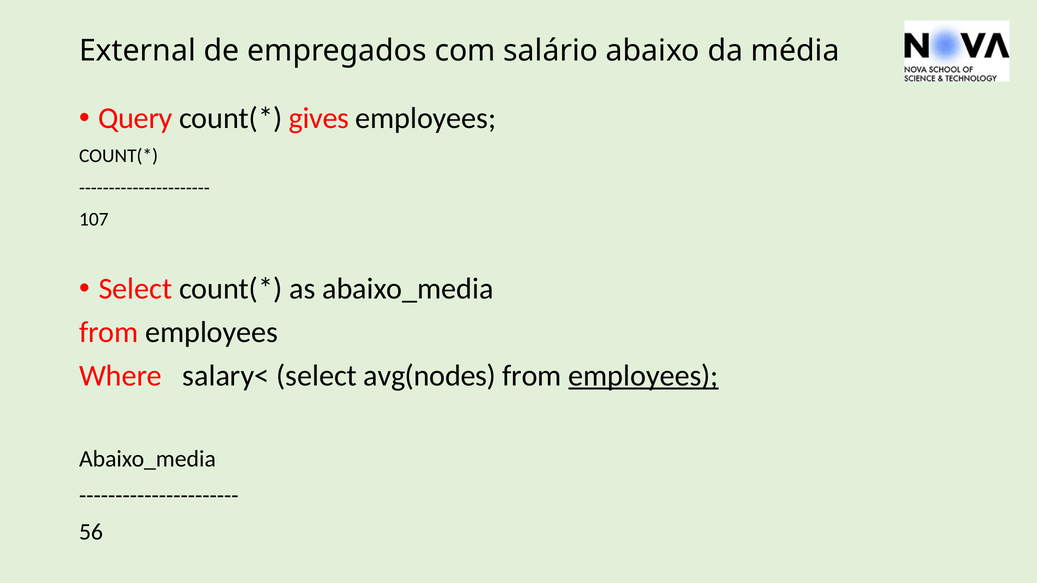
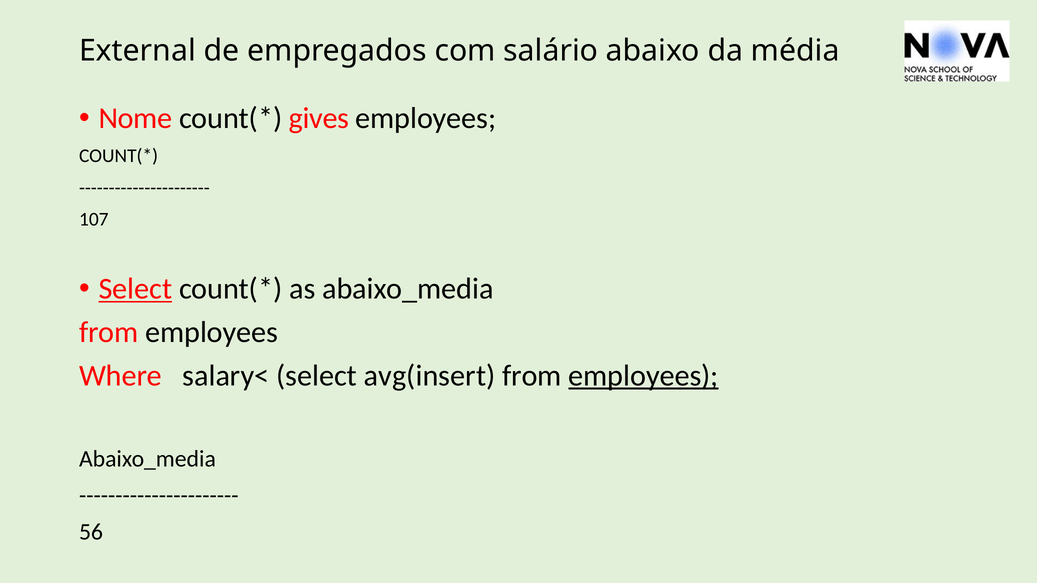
Query: Query -> Nome (135, 118)
Select underline: none -> present (135, 289)
avg(nodes: avg(nodes -> avg(insert (430, 376)
